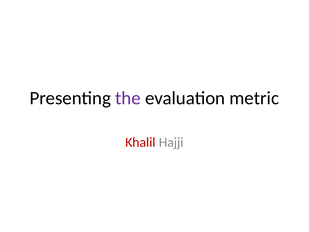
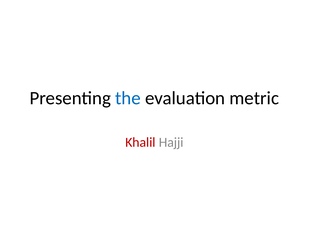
the colour: purple -> blue (128, 98)
